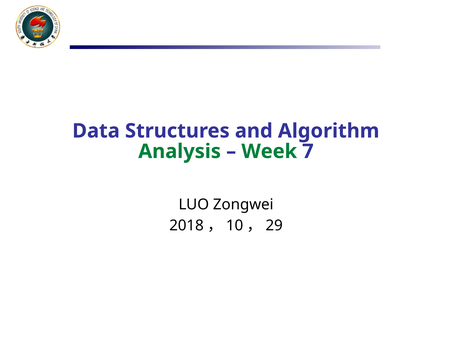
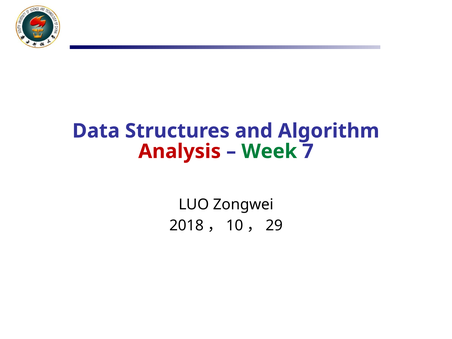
Analysis colour: green -> red (180, 151)
